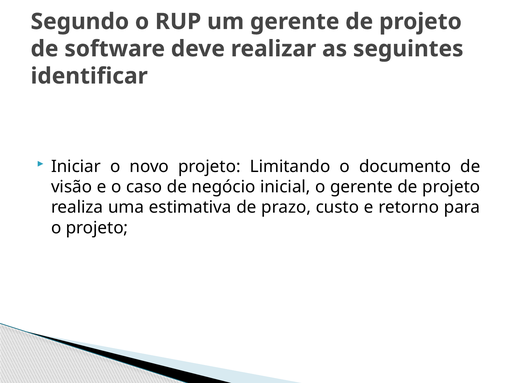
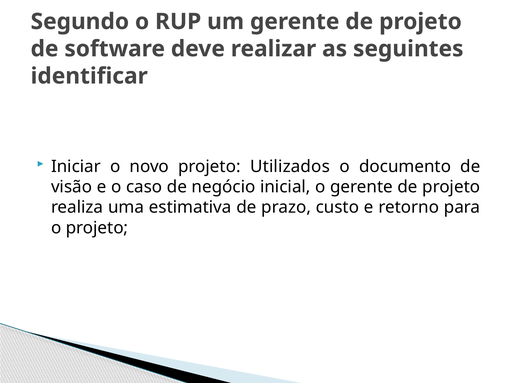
Limitando: Limitando -> Utilizados (290, 167)
